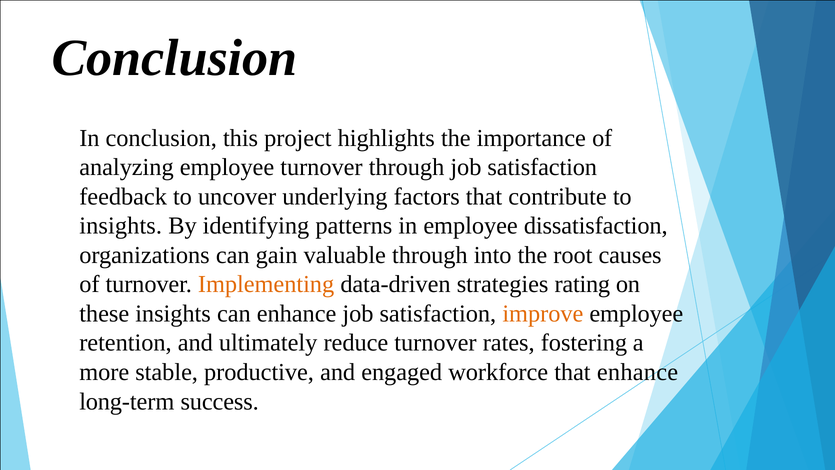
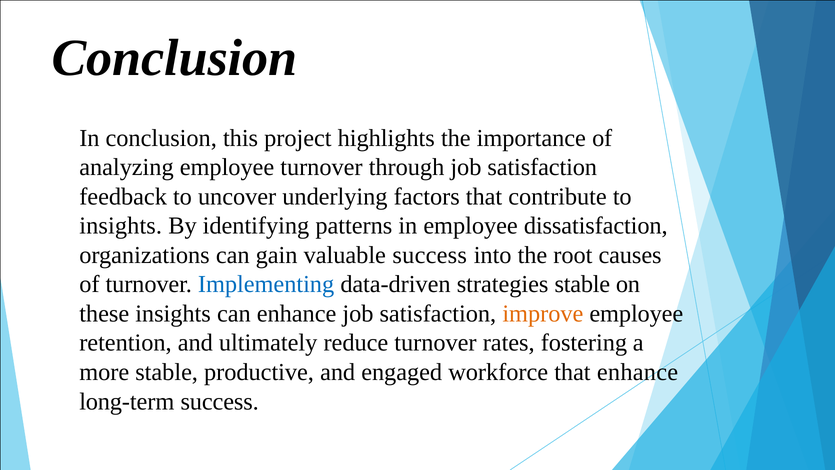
valuable through: through -> success (430, 255)
Implementing colour: orange -> blue (266, 284)
strategies rating: rating -> stable (582, 284)
